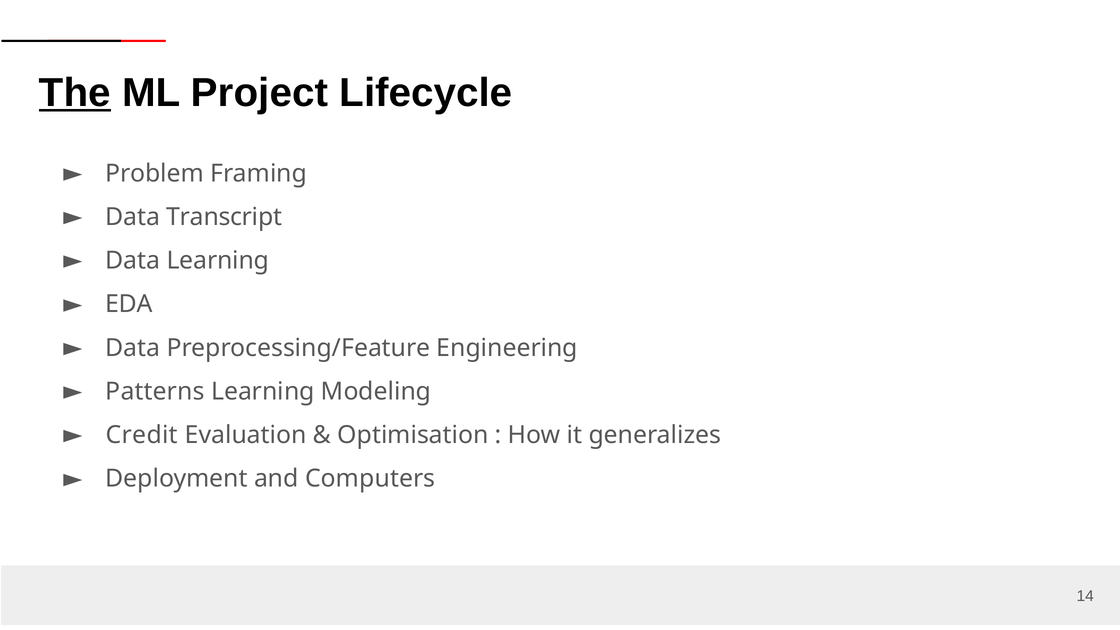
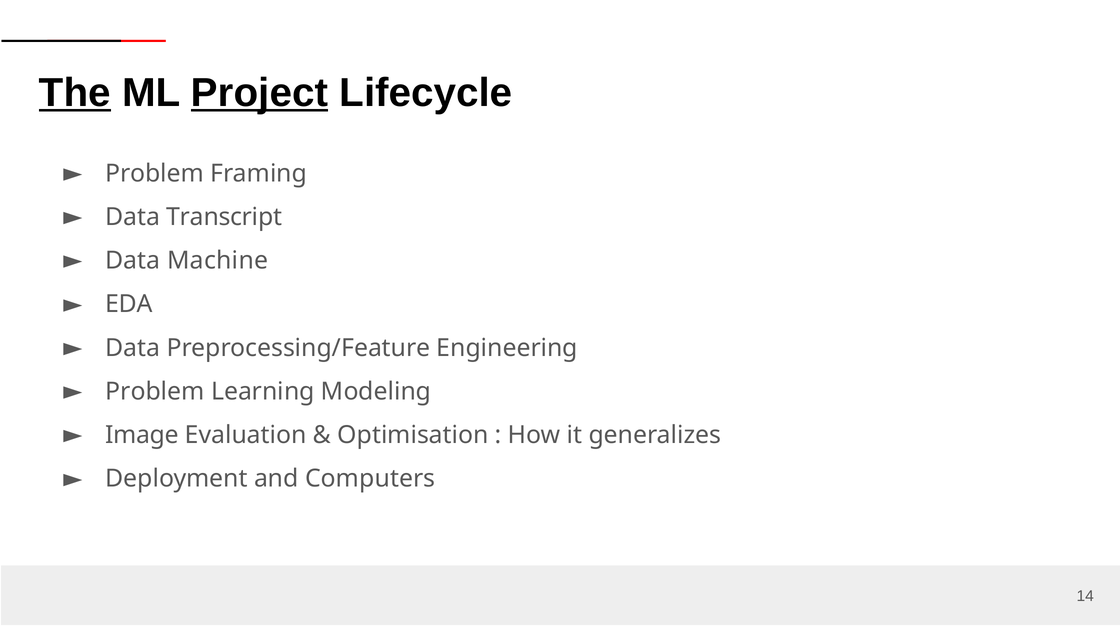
Project underline: none -> present (259, 93)
Data Learning: Learning -> Machine (218, 261)
Patterns: Patterns -> Problem (155, 391)
Credit: Credit -> Image (142, 435)
